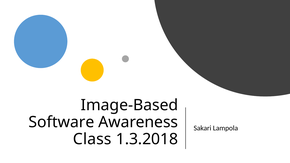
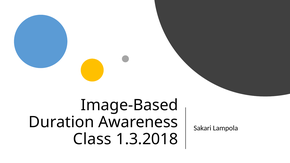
Software: Software -> Duration (61, 122)
